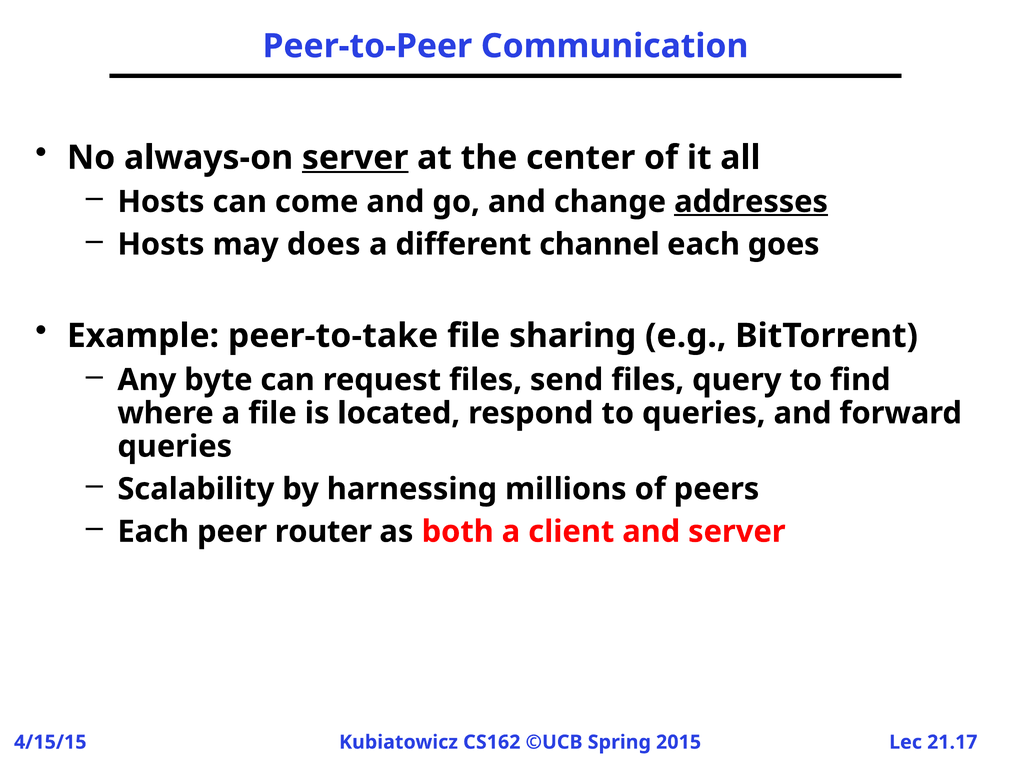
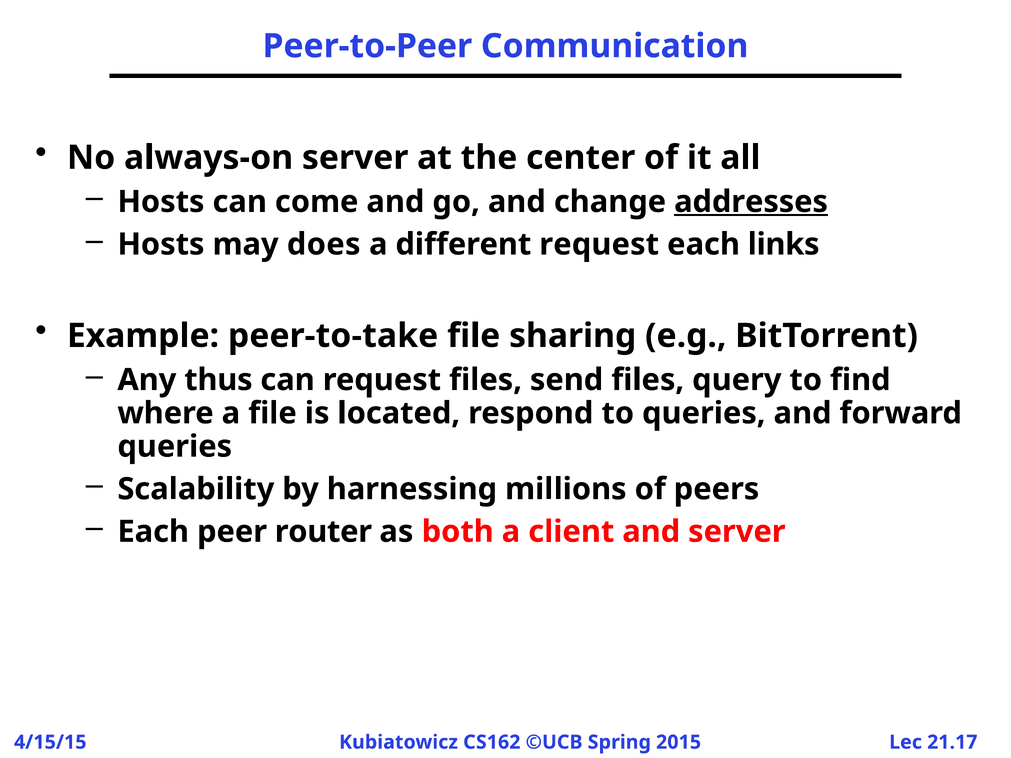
server underline: present -> none (355, 158)
different channel: channel -> request (599, 244)
goes: goes -> links (784, 244)
byte: byte -> thus (218, 380)
